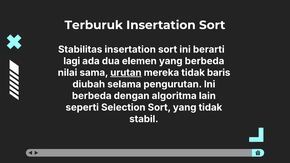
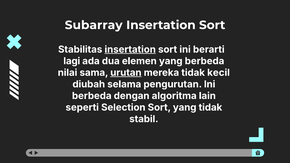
Terburuk: Terburuk -> Subarray (94, 25)
insertation underline: none -> present (130, 49)
baris: baris -> kecil (219, 73)
